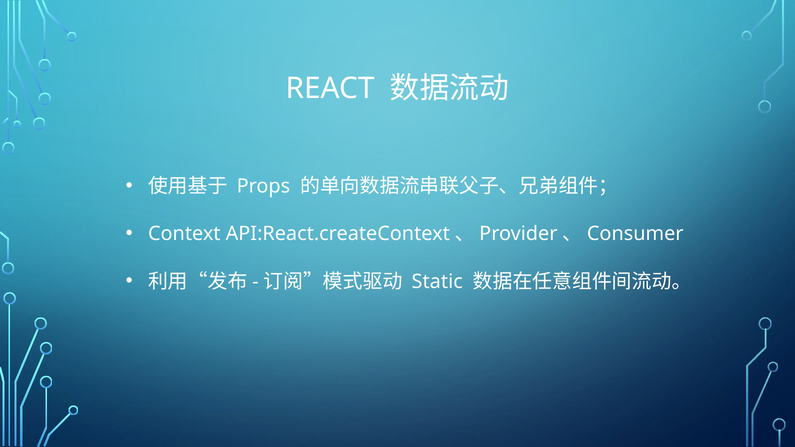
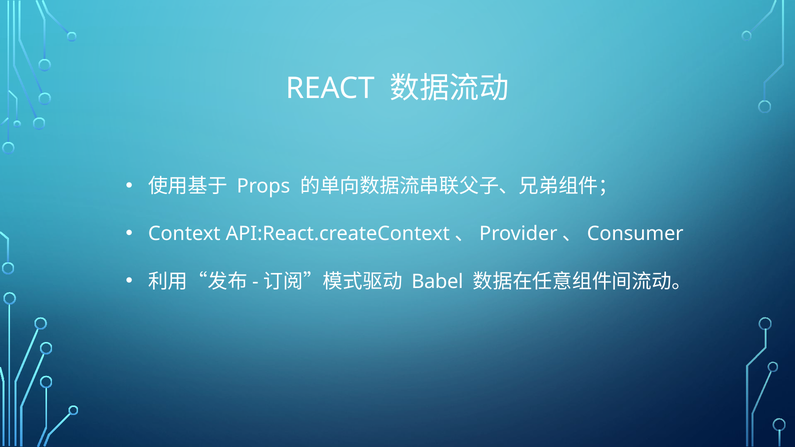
Static: Static -> Babel (437, 282)
